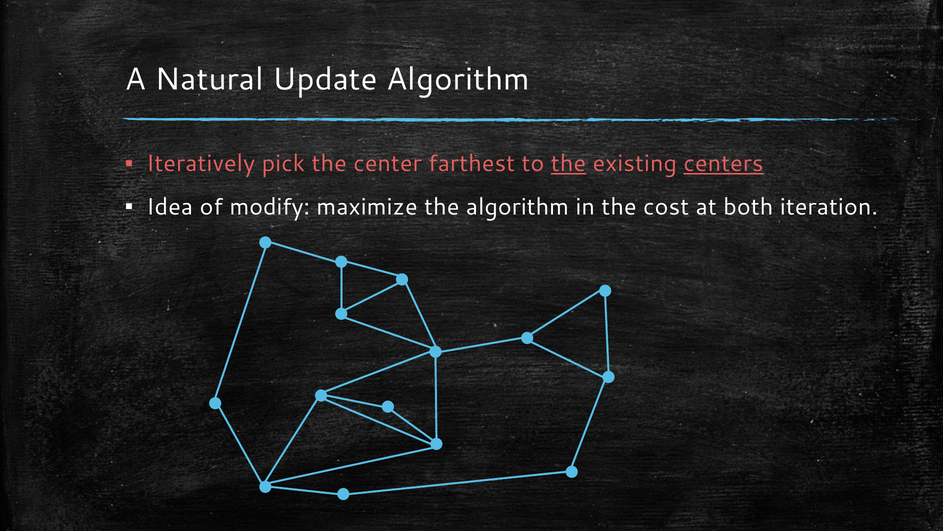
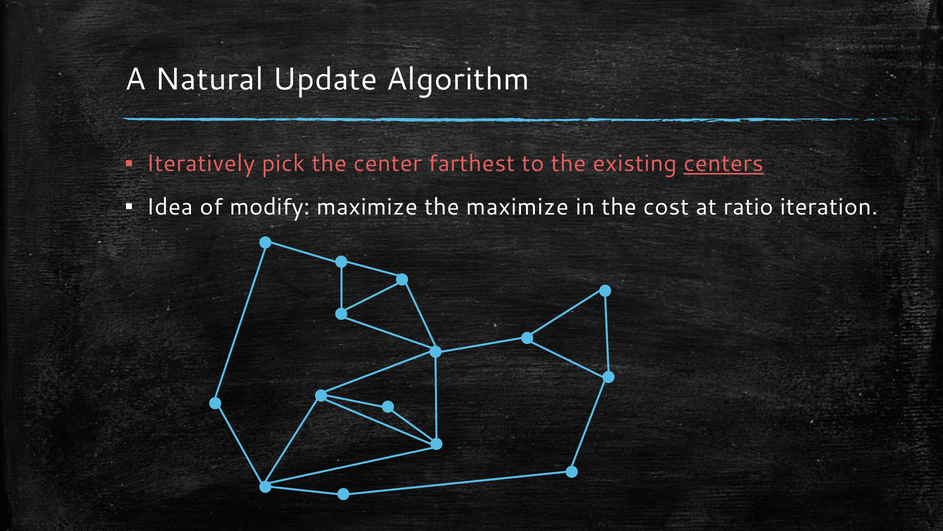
the underline: present -> none (568, 164)
the algorithm: algorithm -> maximize (517, 207)
both: both -> ratio (748, 207)
